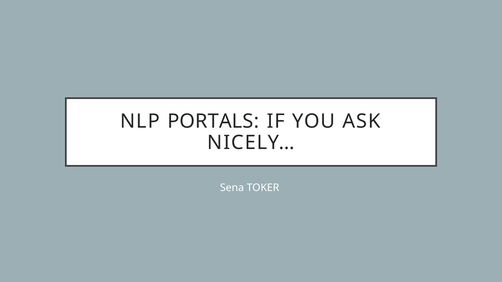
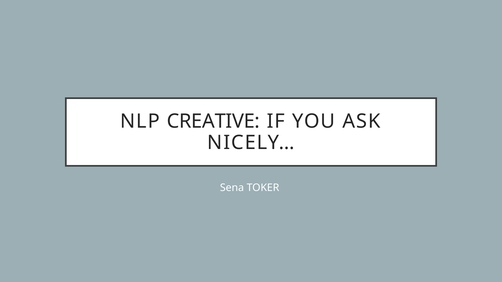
PORTALS: PORTALS -> CREATIVE (213, 121)
